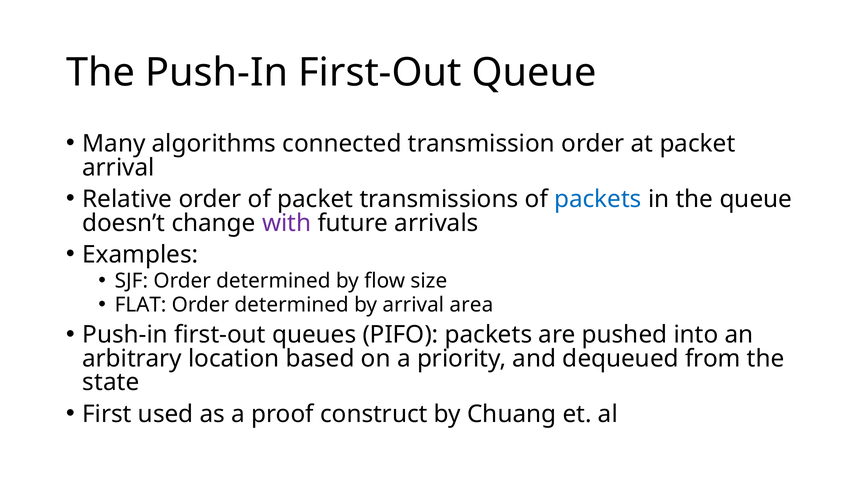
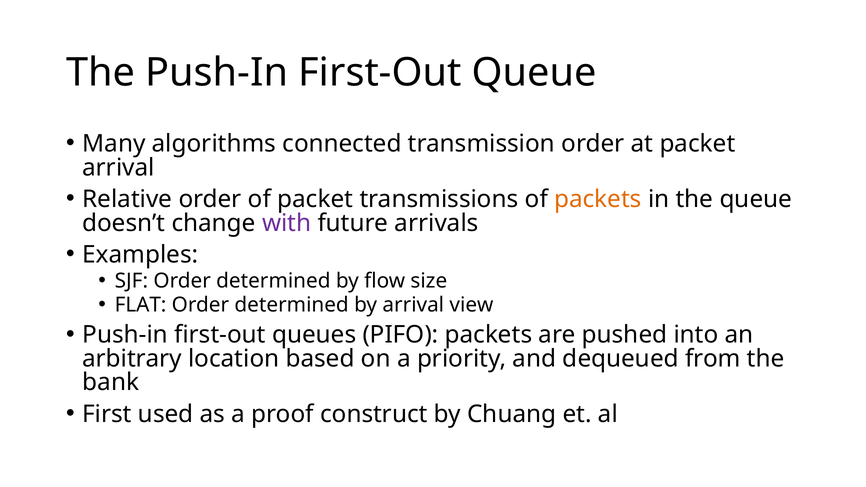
packets colour: blue -> orange (598, 199)
area: area -> view (471, 305)
state: state -> bank (111, 382)
